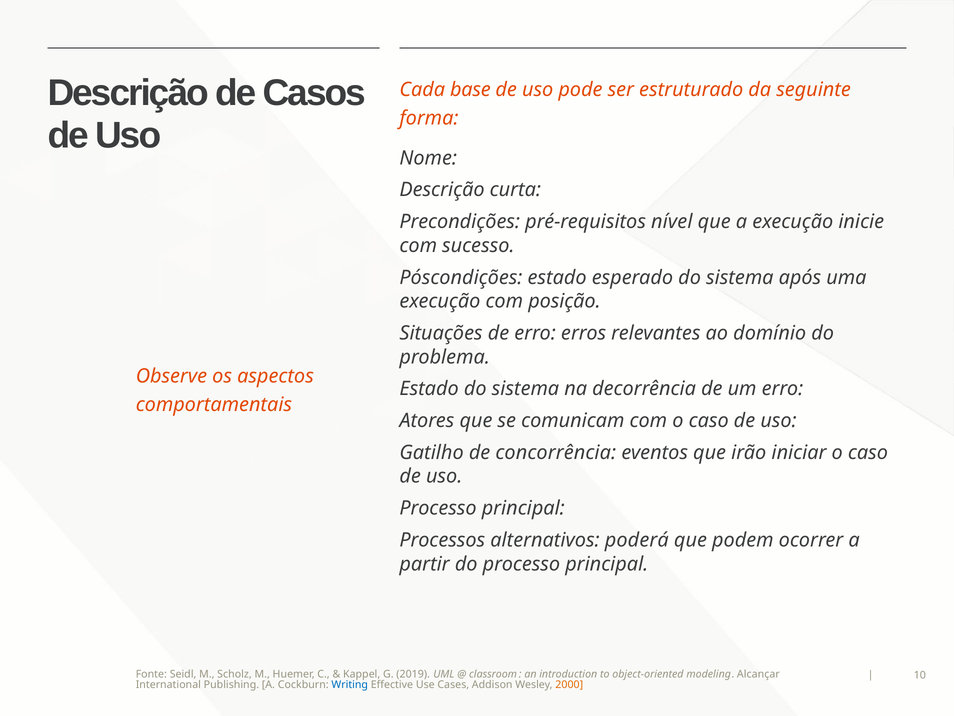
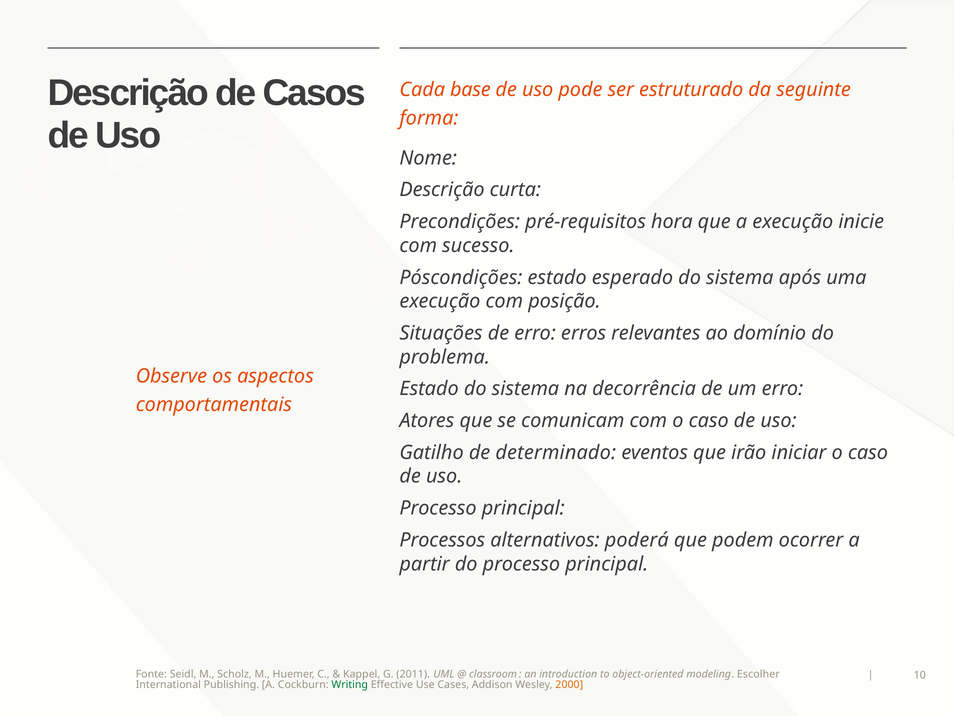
nível: nível -> hora (672, 222)
concorrência: concorrência -> determinado (556, 452)
2019: 2019 -> 2011 (413, 674)
Alcançar: Alcançar -> Escolher (758, 674)
Writing colour: blue -> green (350, 684)
